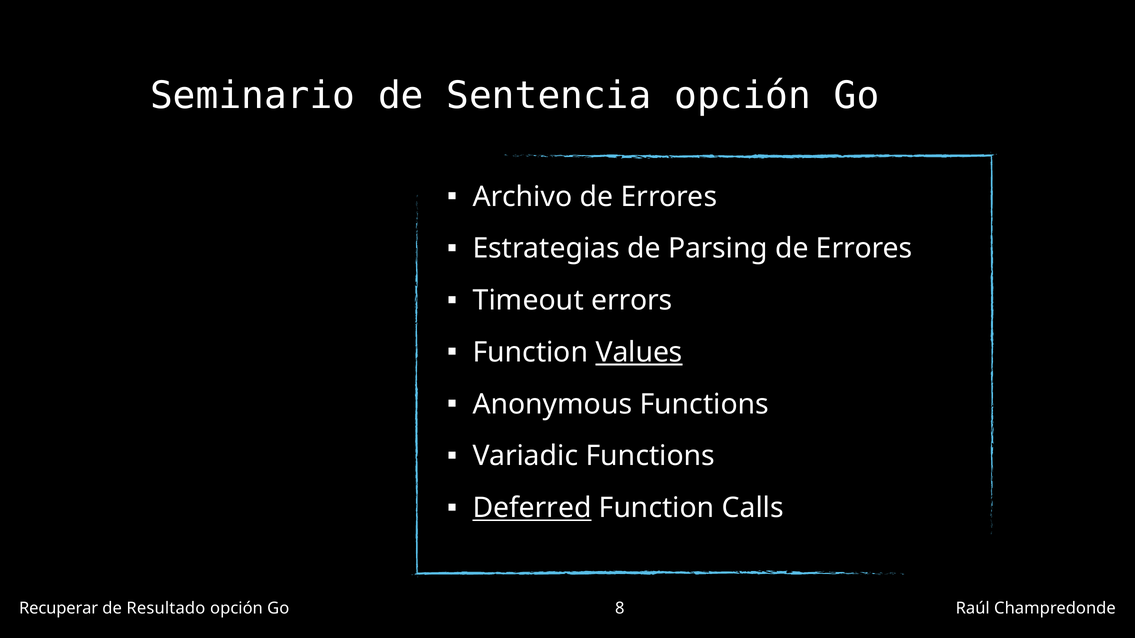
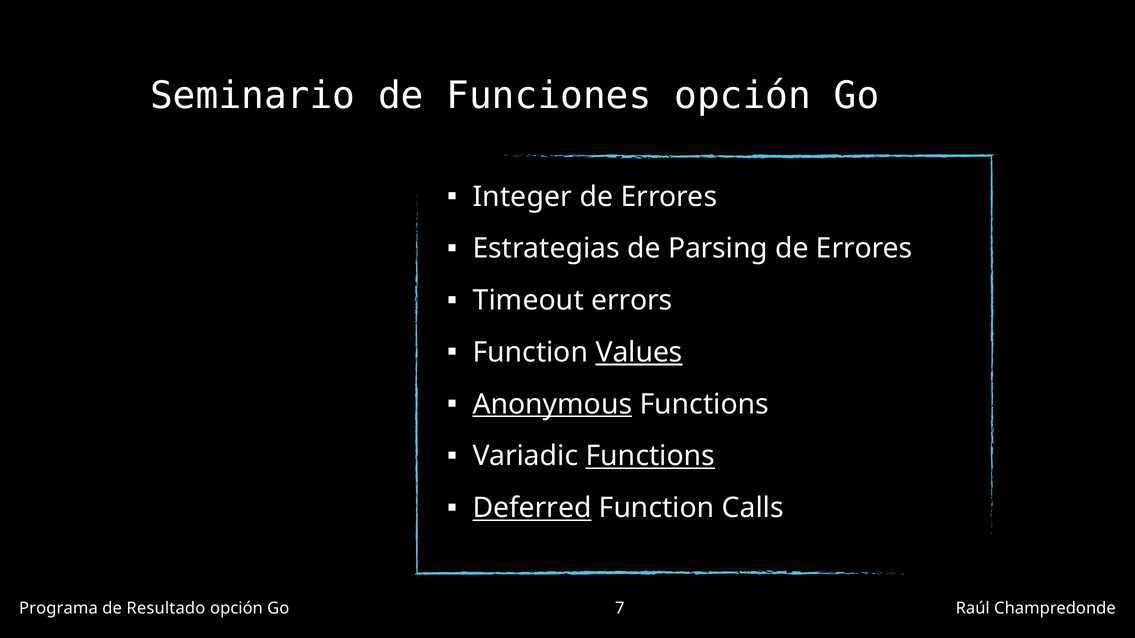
Sentencia: Sentencia -> Funciones (549, 96)
Archivo: Archivo -> Integer (522, 197)
Anonymous underline: none -> present (552, 405)
Functions underline: none -> present (650, 456)
Recuperar: Recuperar -> Programa (58, 609)
8: 8 -> 7 (620, 609)
